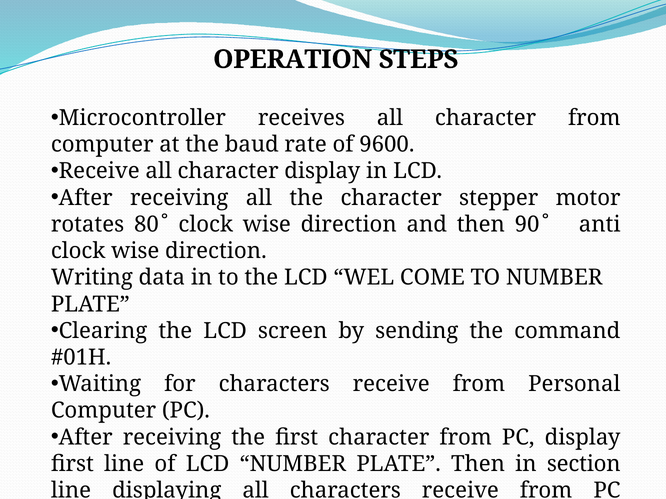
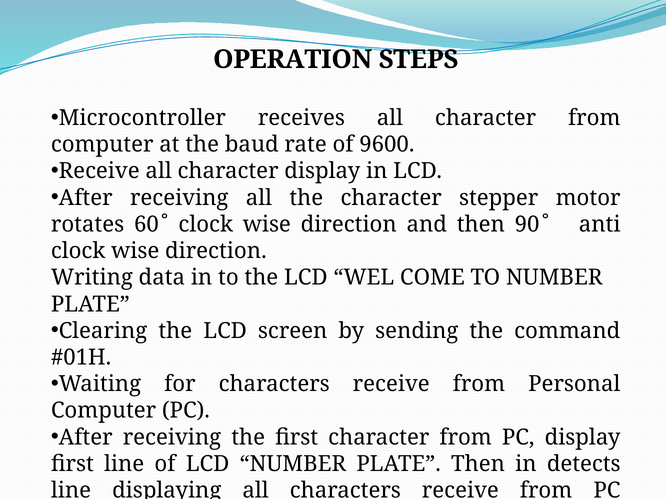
80: 80 -> 60 (146, 225)
section: section -> detects (584, 464)
